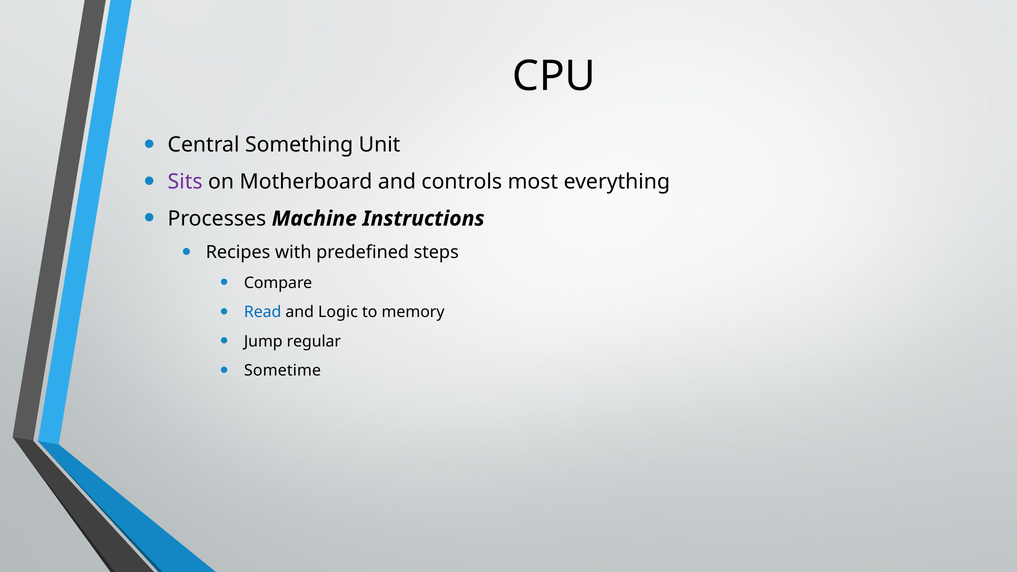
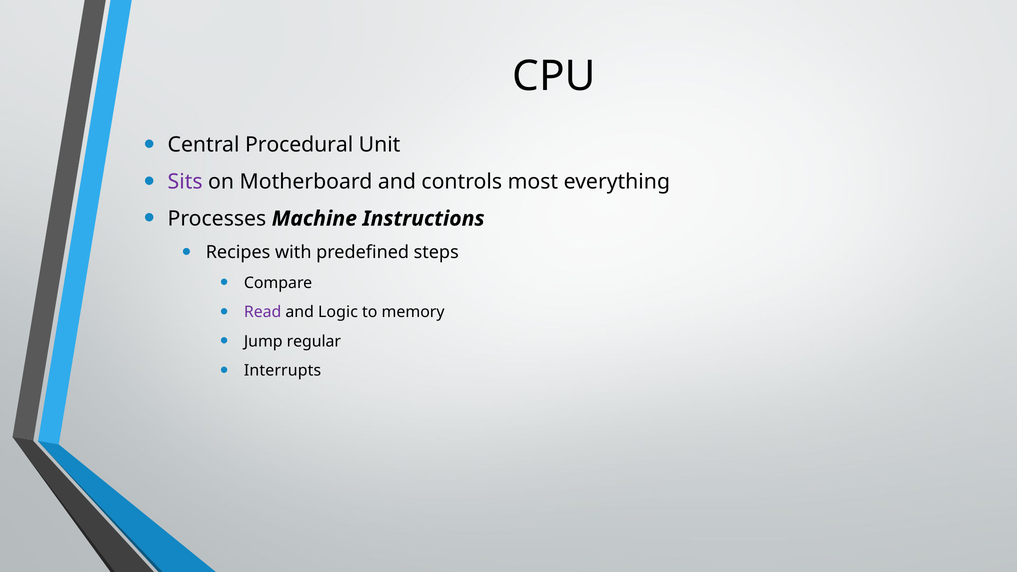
Something: Something -> Procedural (299, 145)
Read colour: blue -> purple (263, 312)
Sometime: Sometime -> Interrupts (283, 371)
